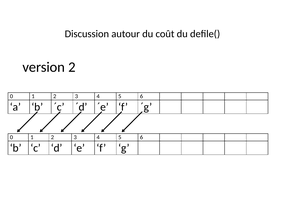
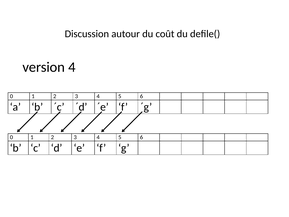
version 2: 2 -> 4 (72, 67)
